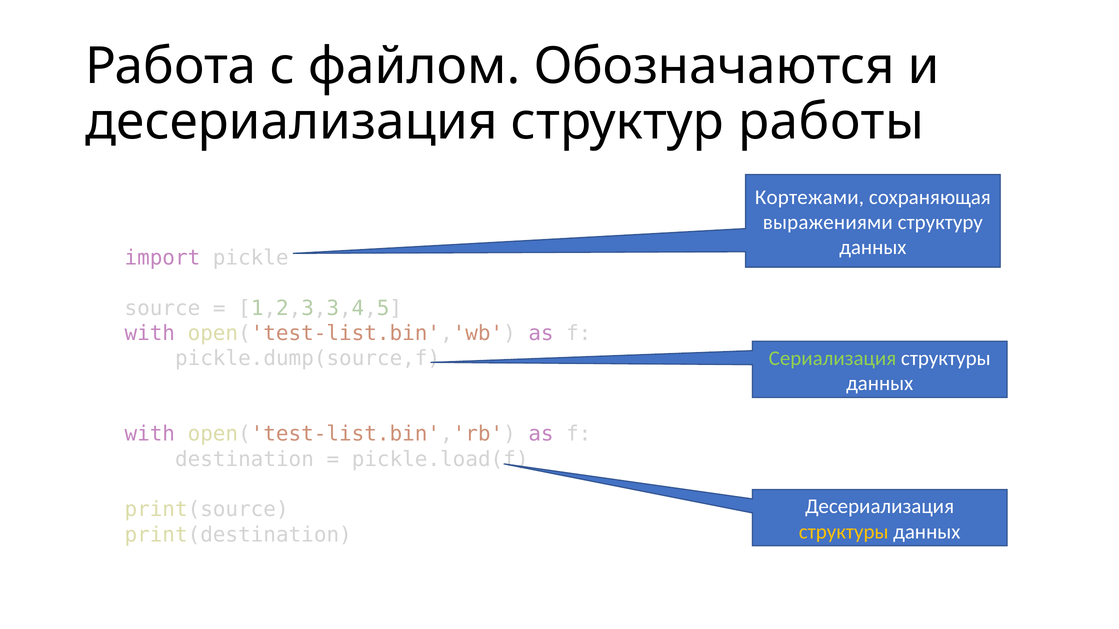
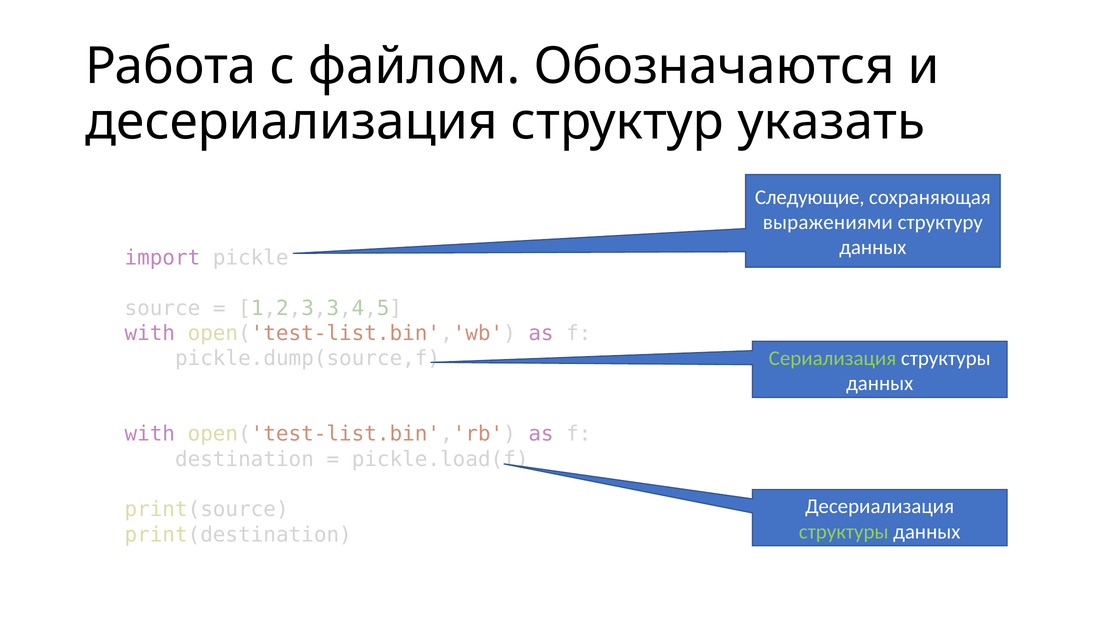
работы: работы -> указать (831, 122)
Кортежами: Кортежами -> Следующие (810, 197)
структуры colour: yellow -> light green (844, 532)
